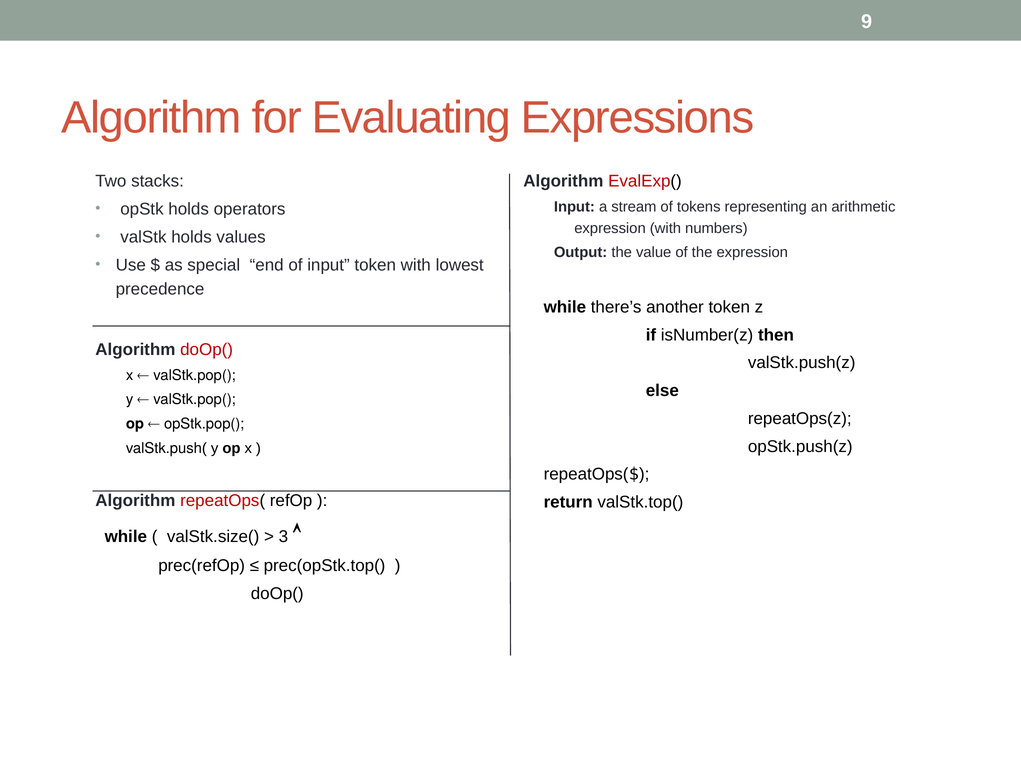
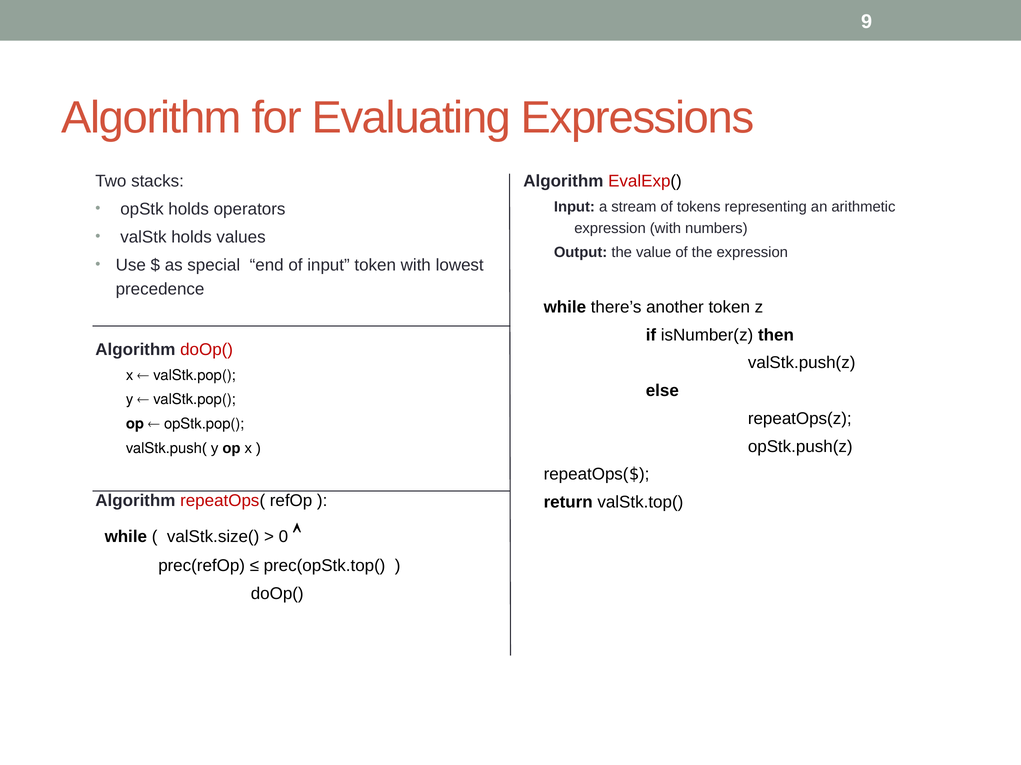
3: 3 -> 0 (283, 537)
